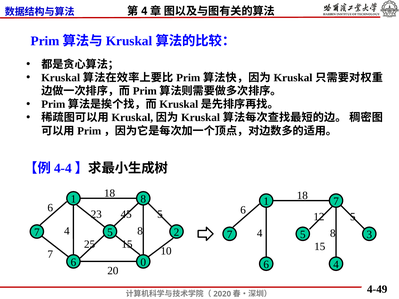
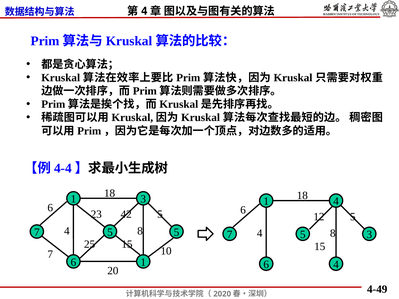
1 8: 8 -> 3 (143, 199)
1 7: 7 -> 4 (336, 202)
45: 45 -> 42 (126, 215)
5 2: 2 -> 5 (177, 232)
6 0: 0 -> 1 (143, 262)
